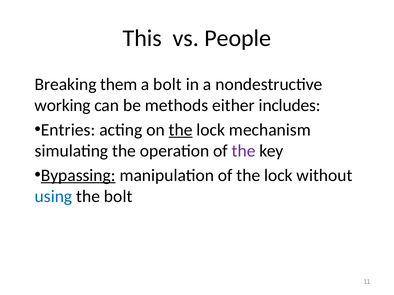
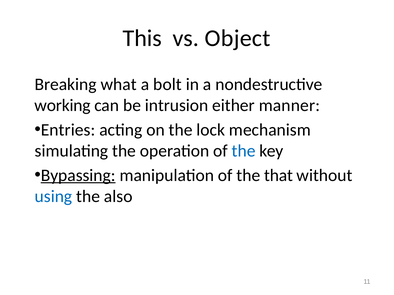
People: People -> Object (238, 38)
them: them -> what (119, 84)
methods: methods -> intrusion (177, 106)
includes: includes -> manner (289, 106)
the underline: present -> none (181, 130)
the colour: purple -> blue (244, 151)
of the lock: lock -> that (278, 176)
the bolt: bolt -> also (118, 197)
